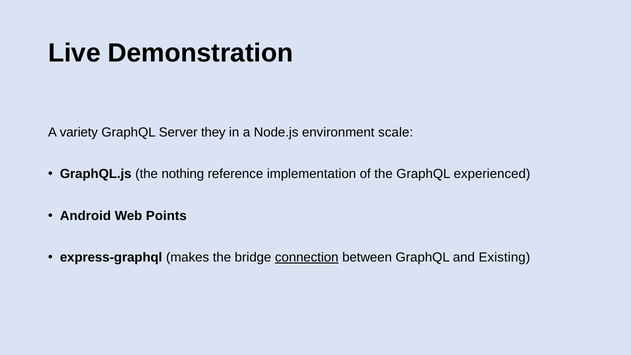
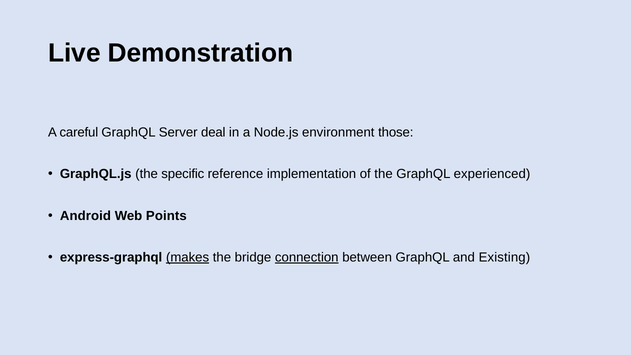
variety: variety -> careful (79, 133)
they: they -> deal (213, 133)
scale: scale -> those (396, 133)
nothing: nothing -> specific (183, 174)
makes underline: none -> present (188, 257)
